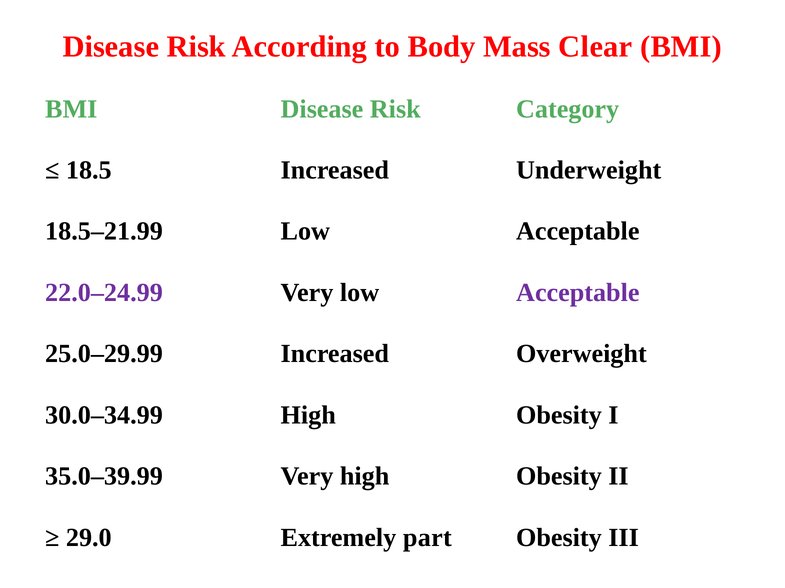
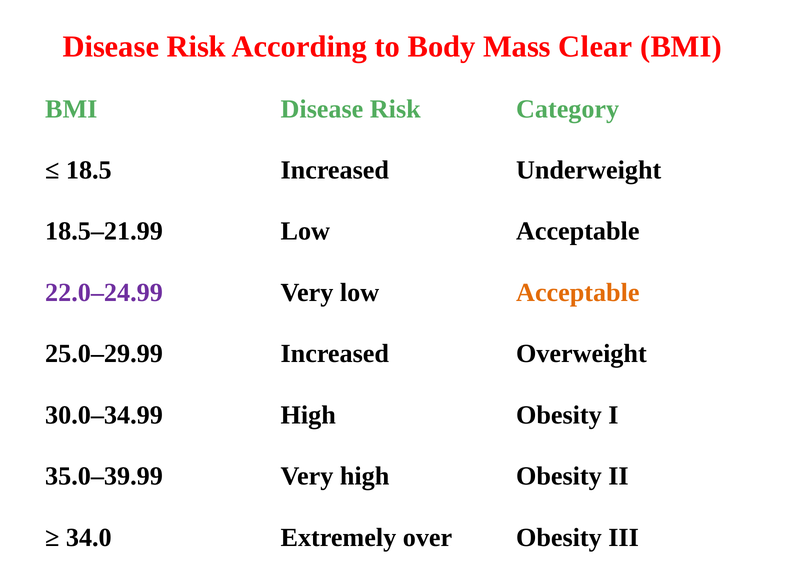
Acceptable colour: purple -> orange (578, 293)
29.0: 29.0 -> 34.0 (89, 538)
part: part -> over (427, 538)
